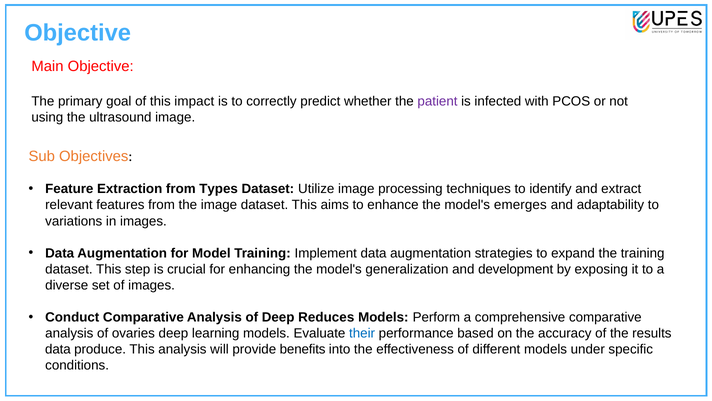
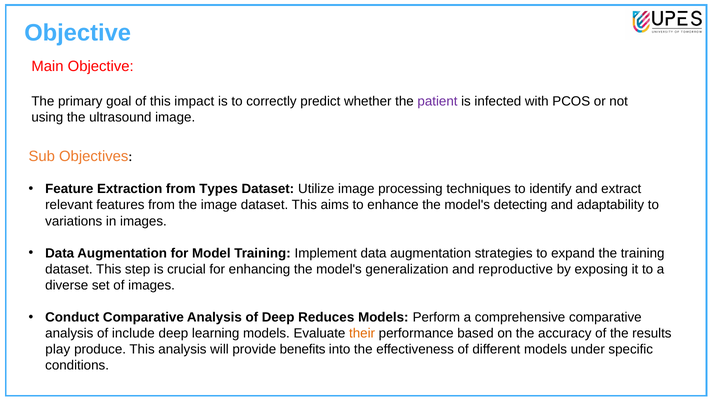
emerges: emerges -> detecting (520, 205)
development: development -> reproductive (516, 269)
ovaries: ovaries -> include (133, 333)
their colour: blue -> orange (362, 333)
data: data -> play (58, 349)
